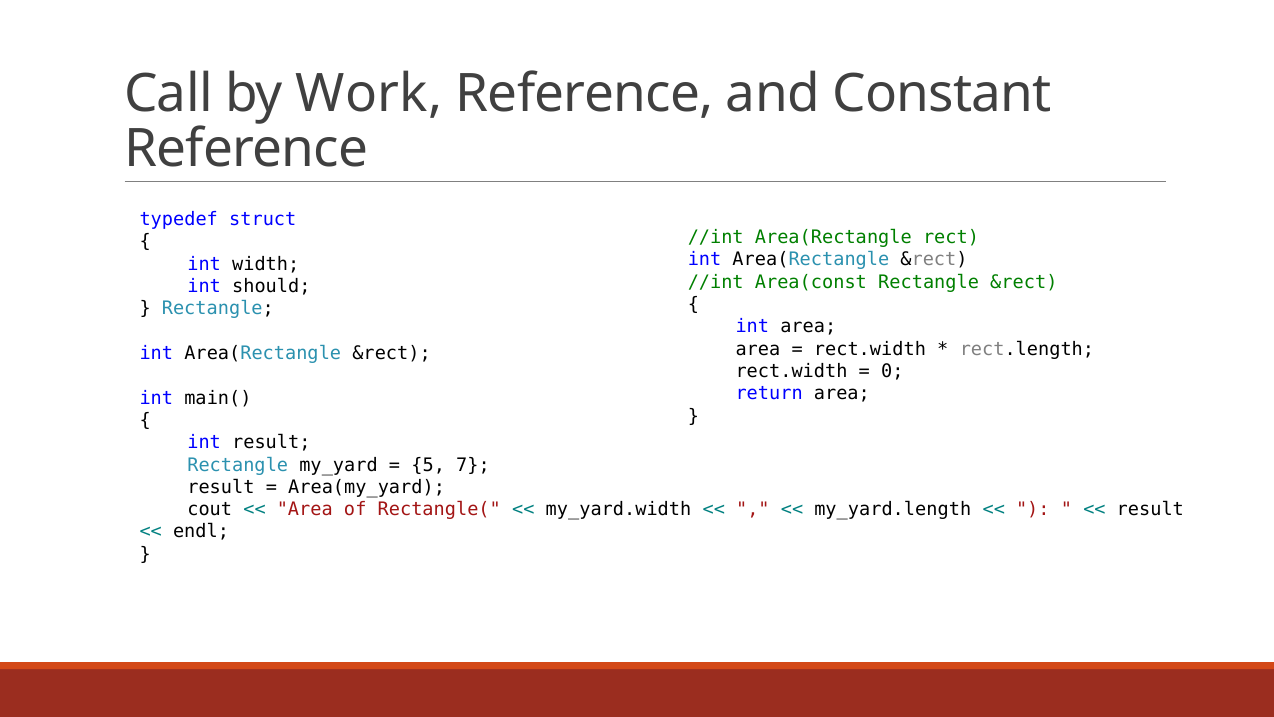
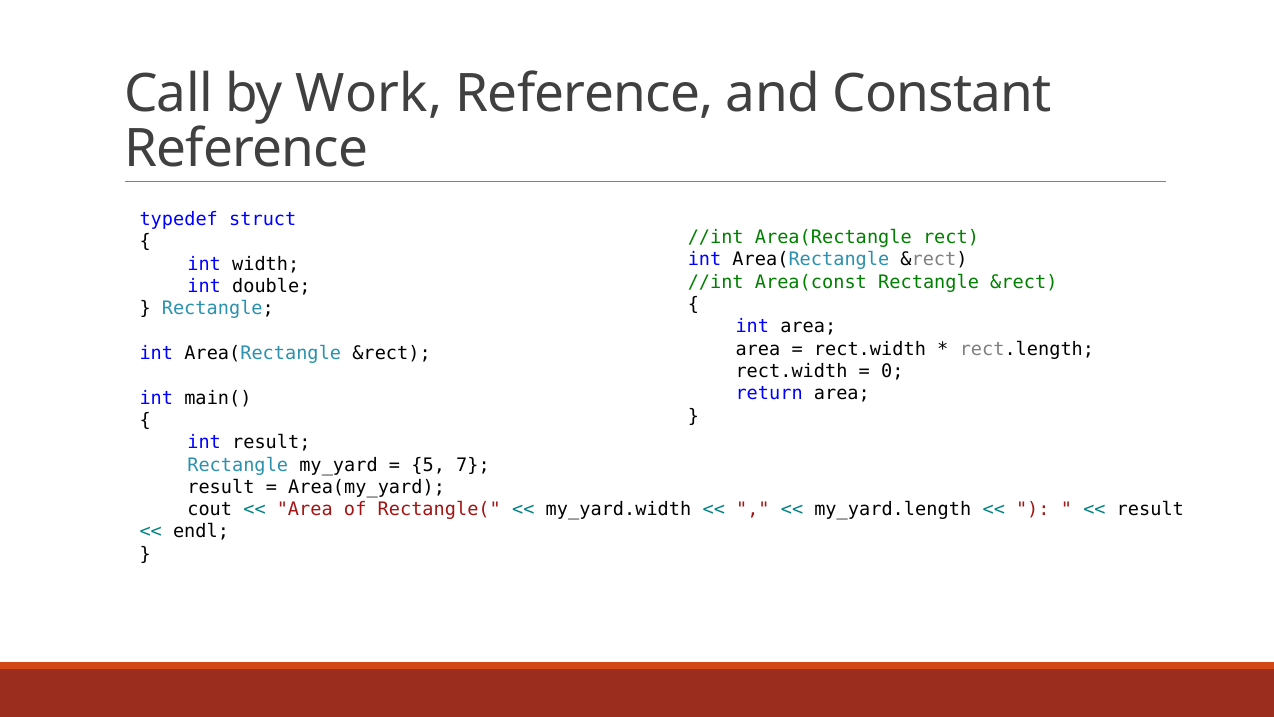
should: should -> double (271, 286)
